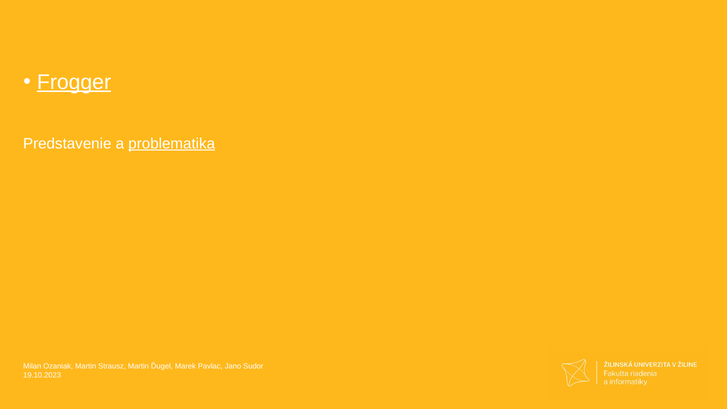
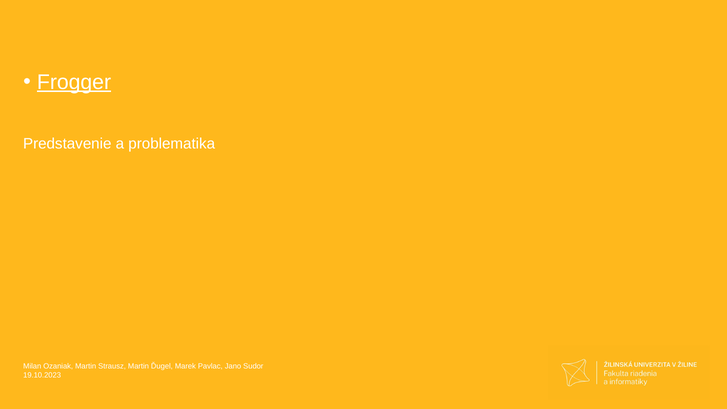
problematika underline: present -> none (172, 144)
